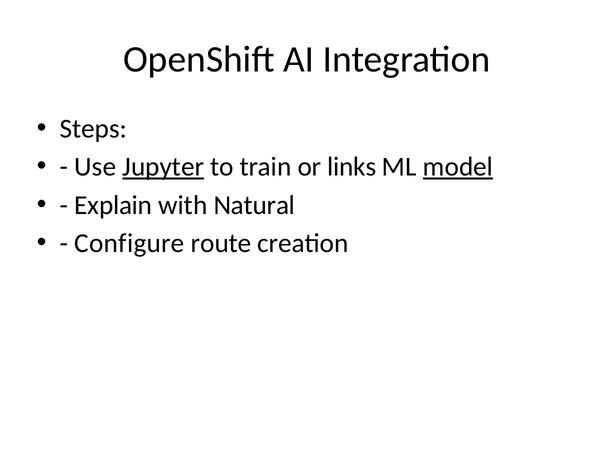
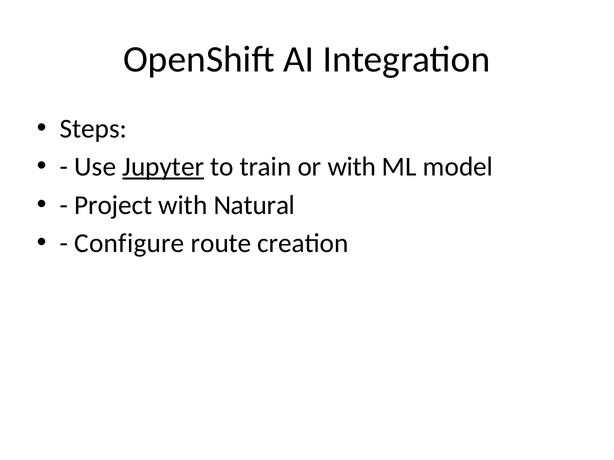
or links: links -> with (352, 167)
model underline: present -> none (458, 167)
Explain: Explain -> Project (113, 205)
